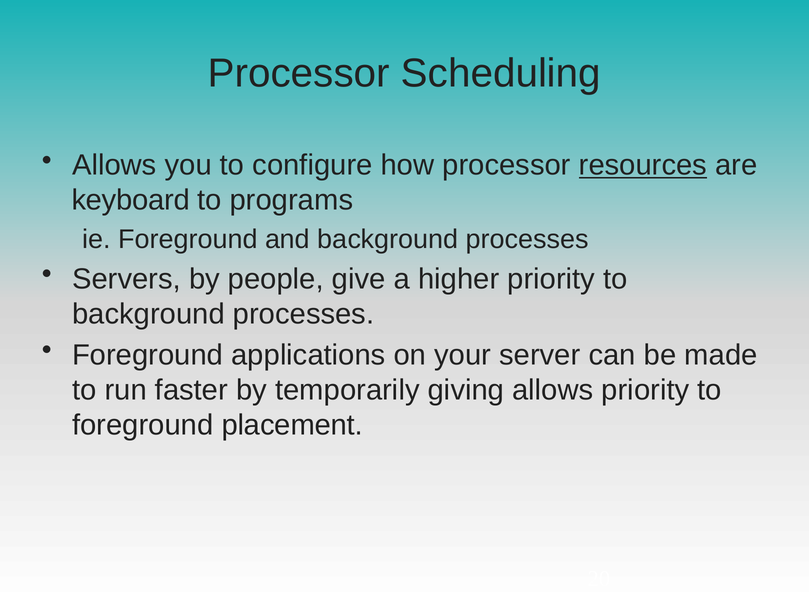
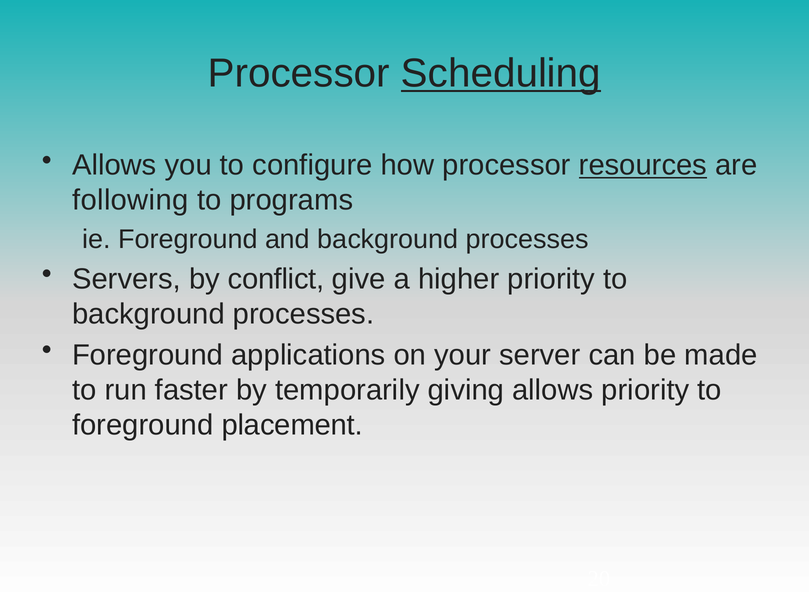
Scheduling underline: none -> present (501, 74)
keyboard: keyboard -> following (130, 200)
people: people -> conflict (276, 279)
